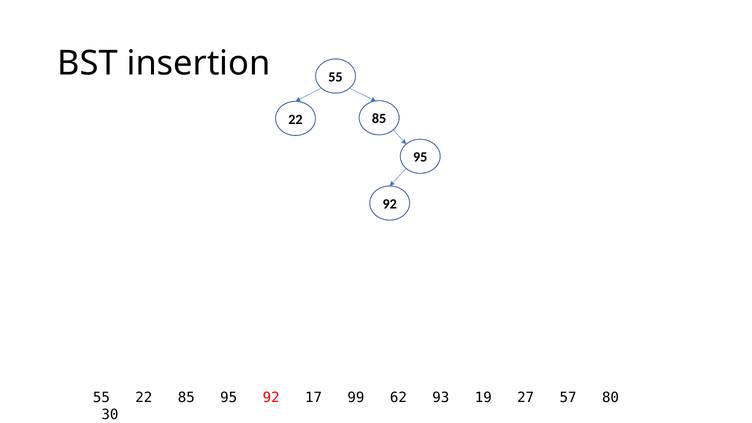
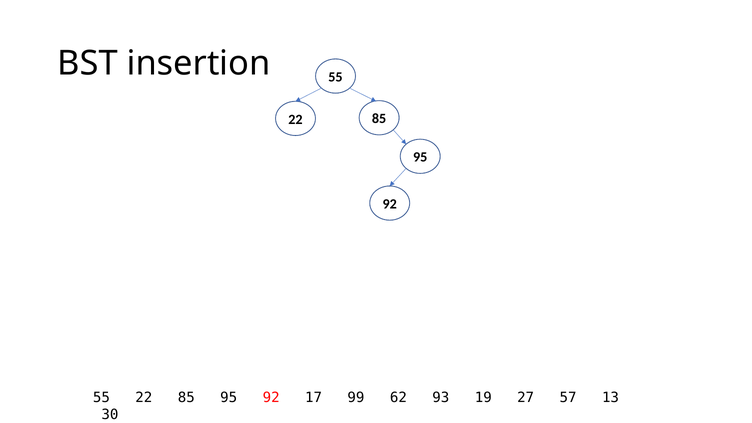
80: 80 -> 13 (610, 398)
